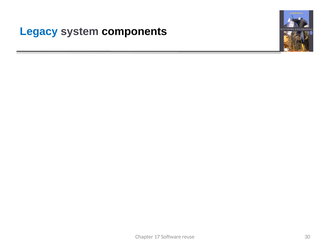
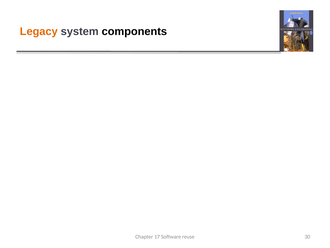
Legacy colour: blue -> orange (39, 31)
